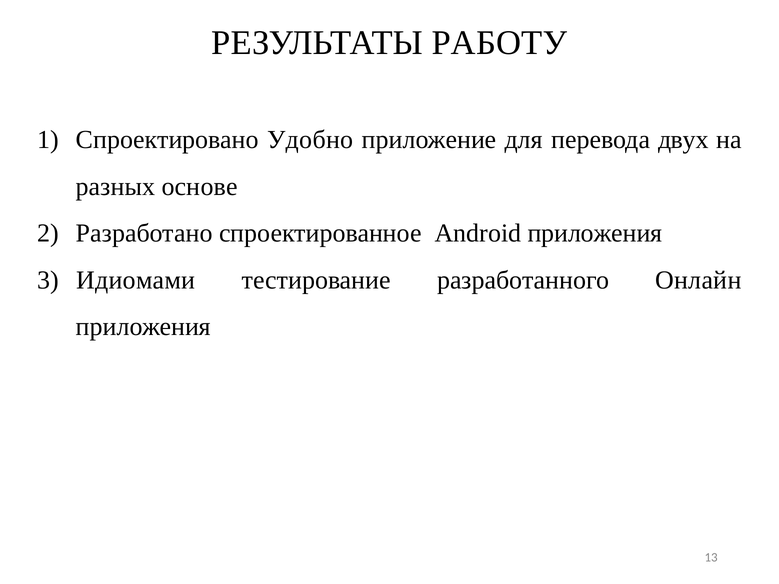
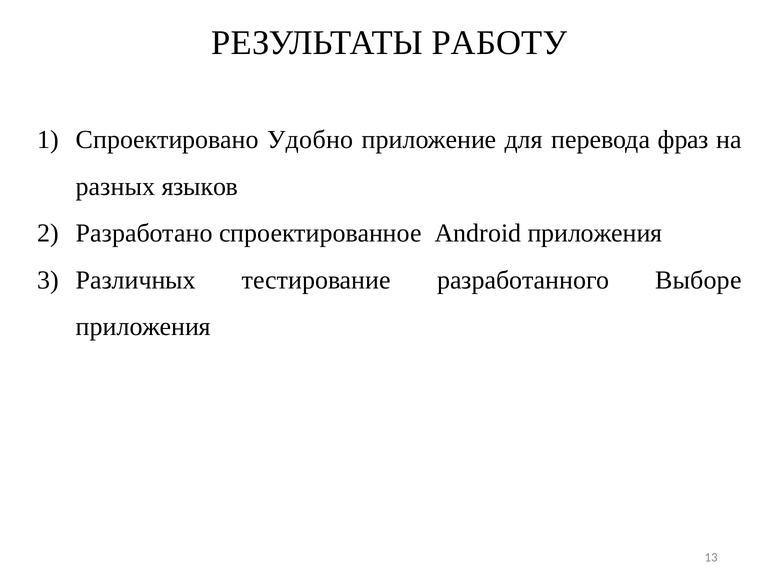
двух: двух -> фраз (683, 140)
основе: основе -> языков (200, 187)
Идиомами: Идиомами -> Различных (136, 280)
Онлайн: Онлайн -> Выборе (698, 280)
